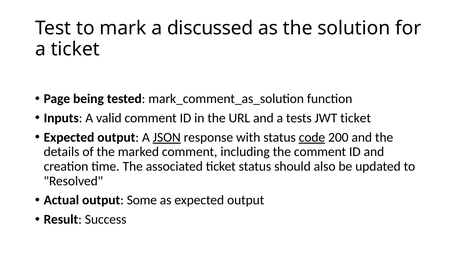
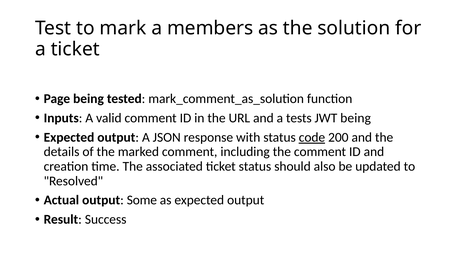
discussed: discussed -> members (210, 28)
JWT ticket: ticket -> being (356, 118)
JSON underline: present -> none (167, 137)
